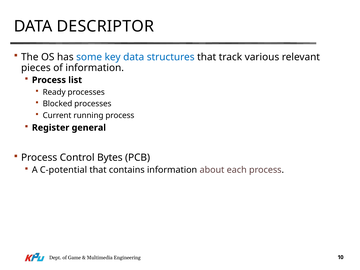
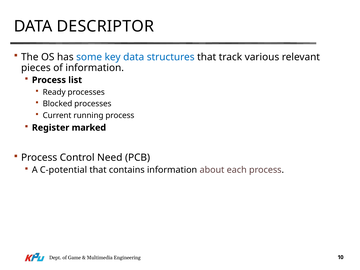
general: general -> marked (89, 128)
Bytes: Bytes -> Need (110, 158)
